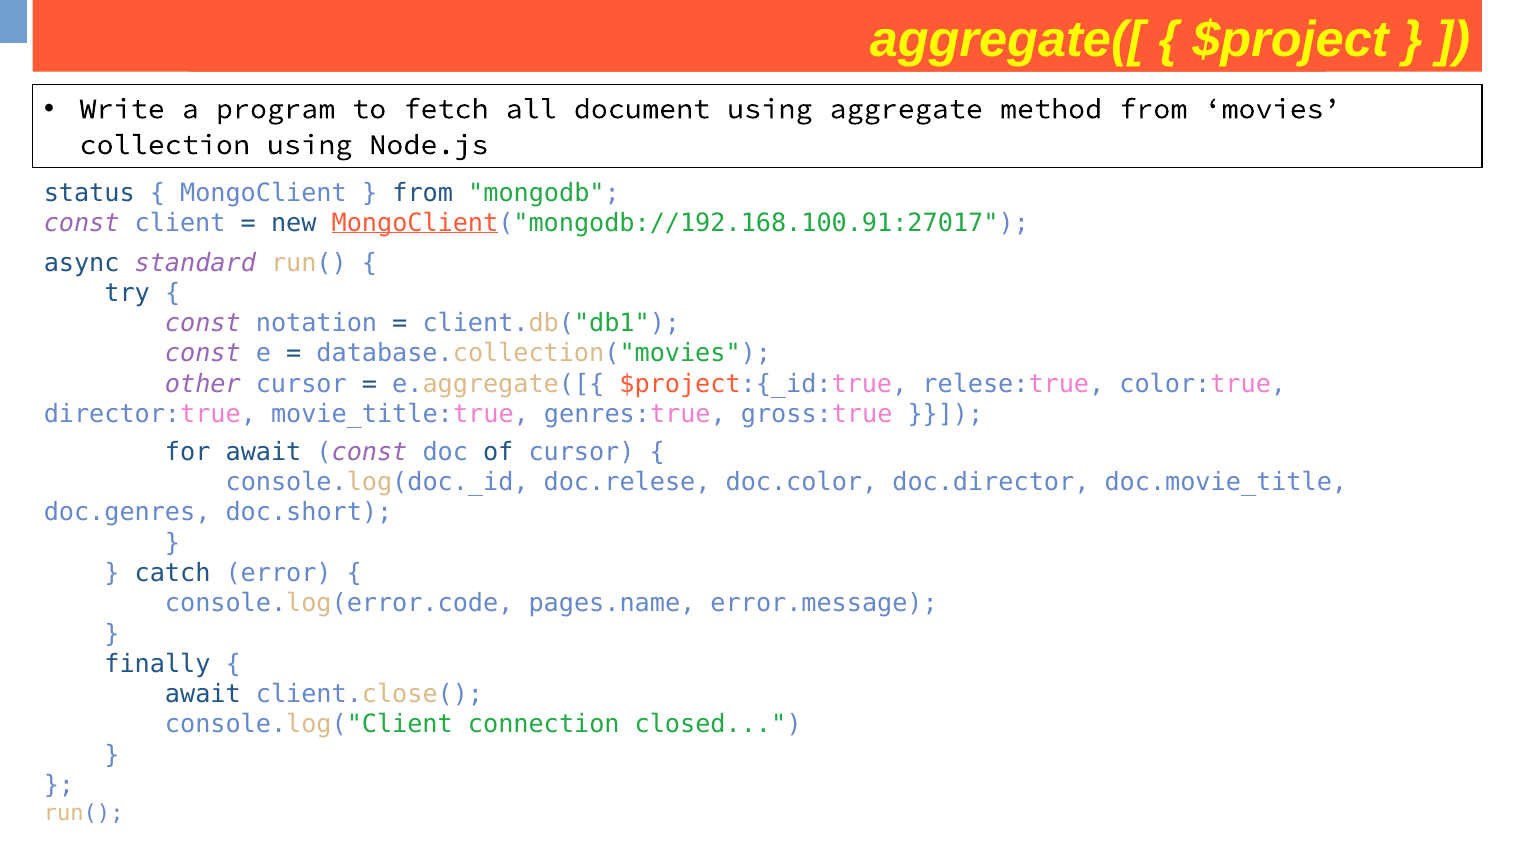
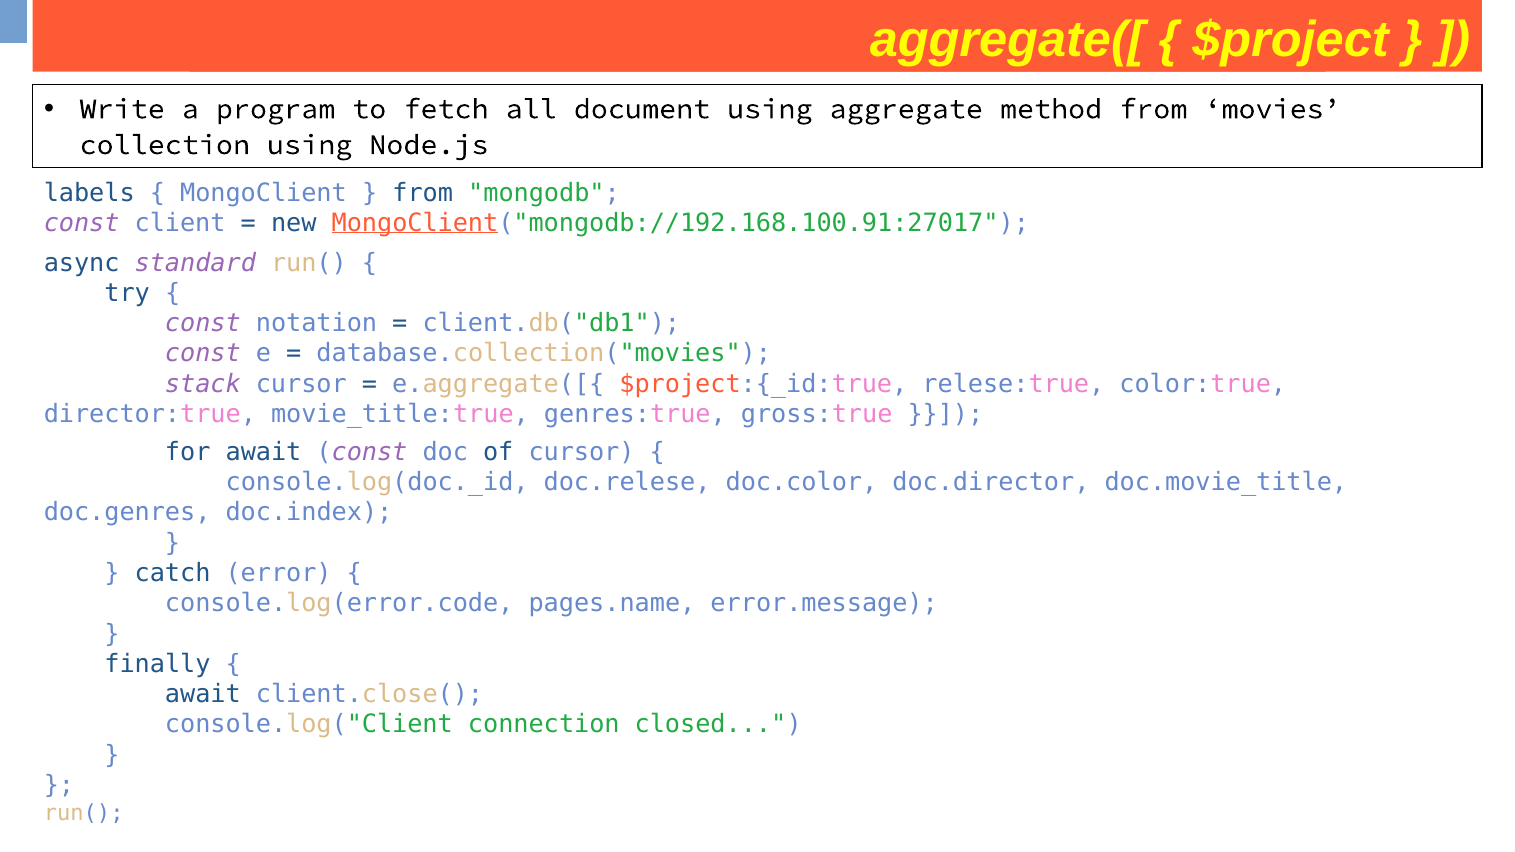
status: status -> labels (89, 193)
other: other -> stack (203, 384)
doc.short: doc.short -> doc.index (309, 513)
